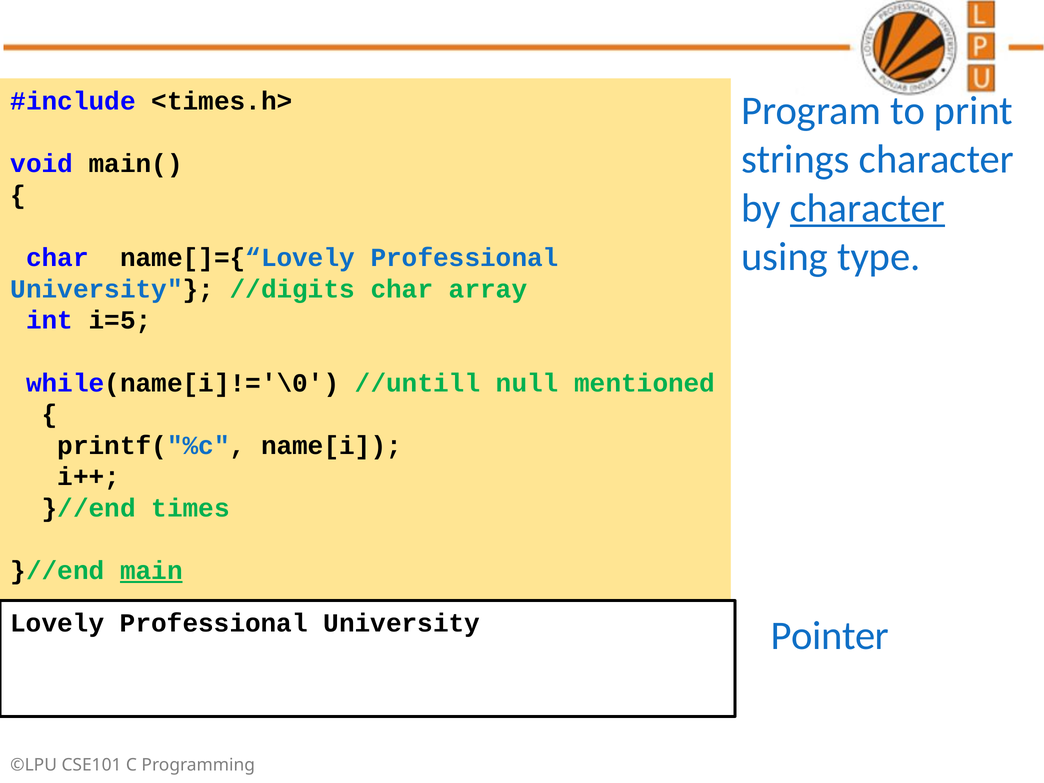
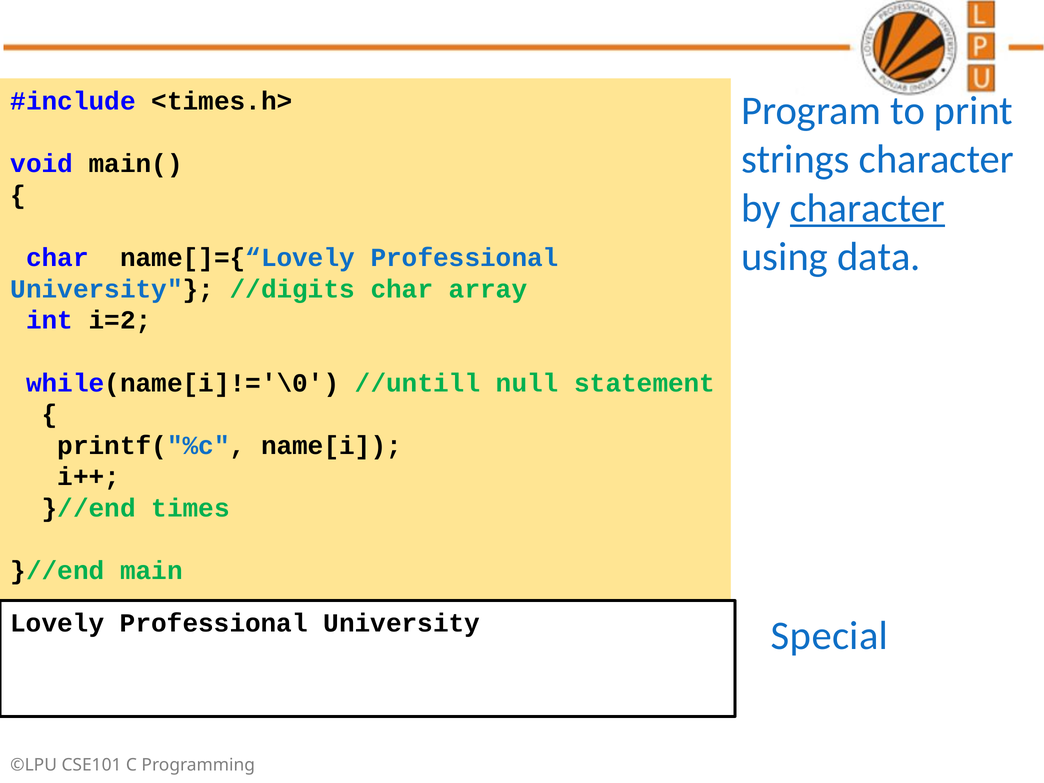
type: type -> data (879, 257)
i=5: i=5 -> i=2 (120, 320)
mentioned: mentioned -> statement (645, 383)
main underline: present -> none (151, 571)
Pointer: Pointer -> Special (830, 636)
